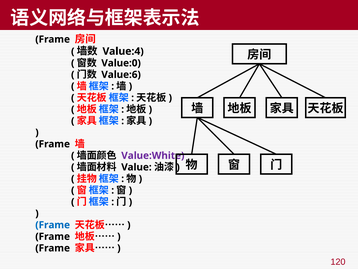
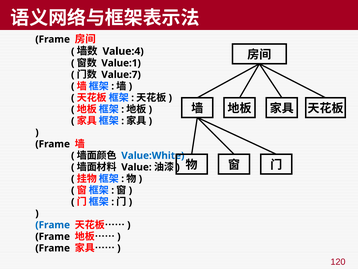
Value:0: Value:0 -> Value:1 (121, 63)
Value:6: Value:6 -> Value:7 (121, 75)
Value:White colour: purple -> blue (153, 155)
